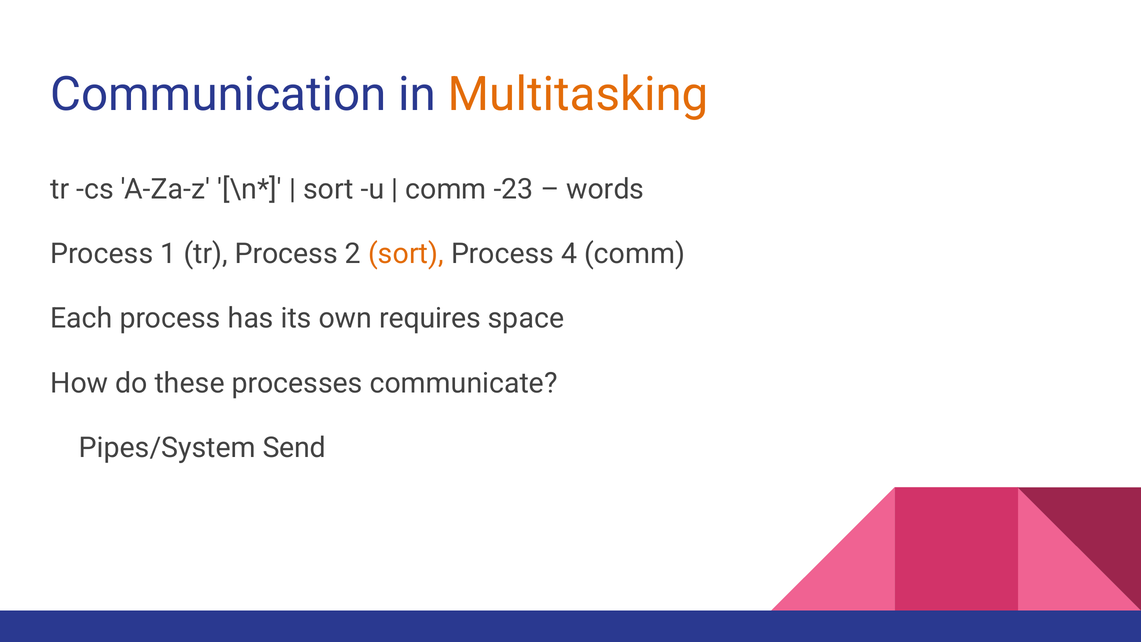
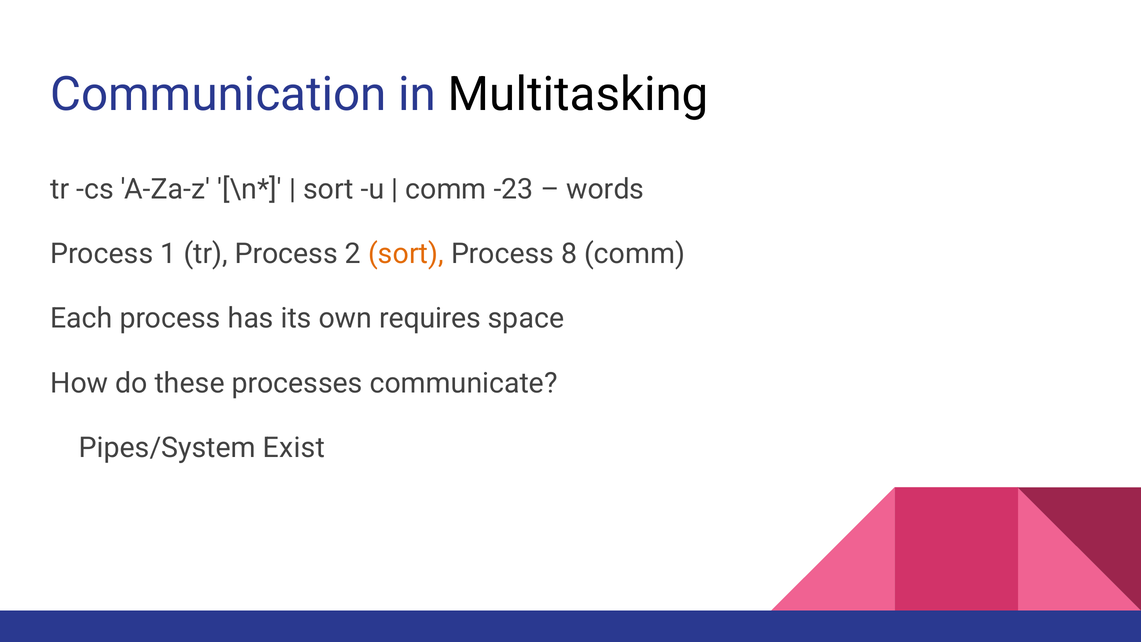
Multitasking colour: orange -> black (578, 94)
4: 4 -> 8 (569, 254)
Send: Send -> Exist (294, 448)
